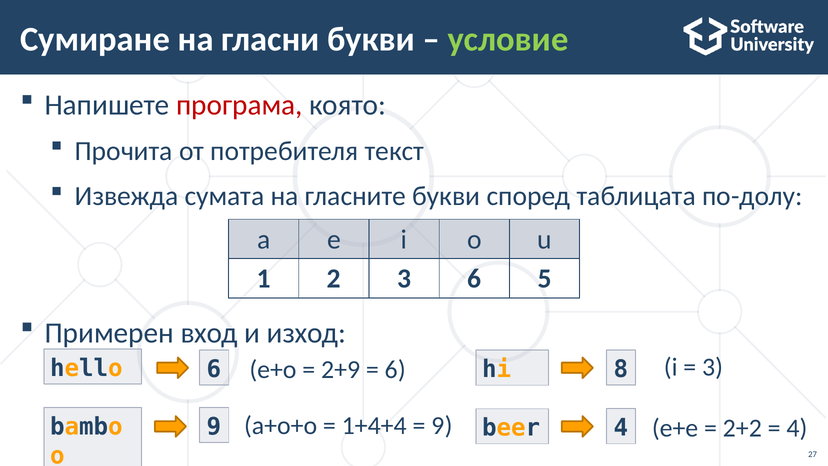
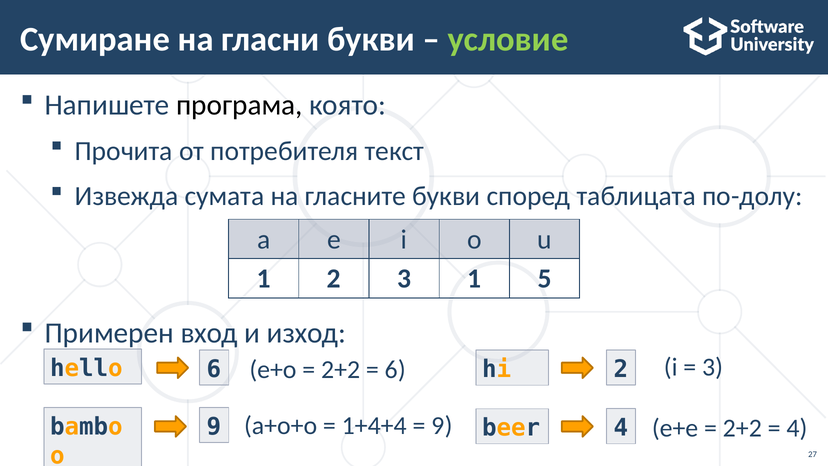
програма colour: red -> black (239, 105)
3 6: 6 -> 1 (474, 279)
2+9: 2+9 -> 2+2 (341, 369)
hi 8: 8 -> 2 (621, 369)
